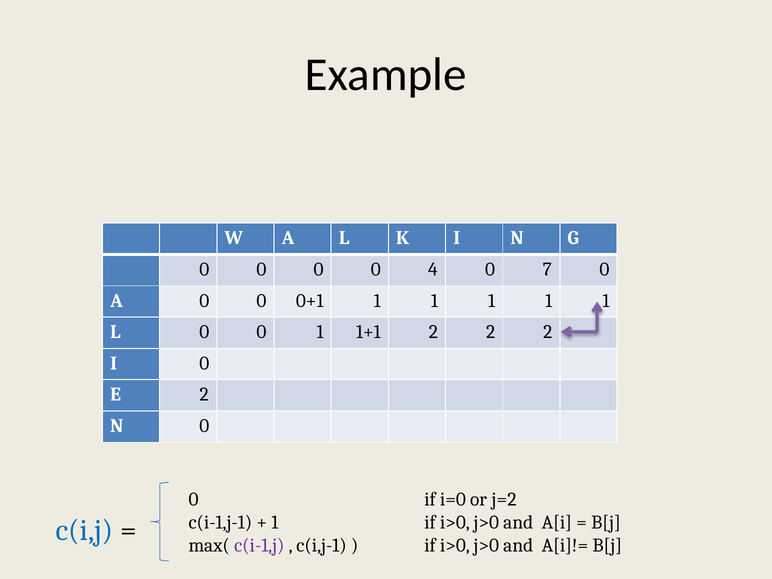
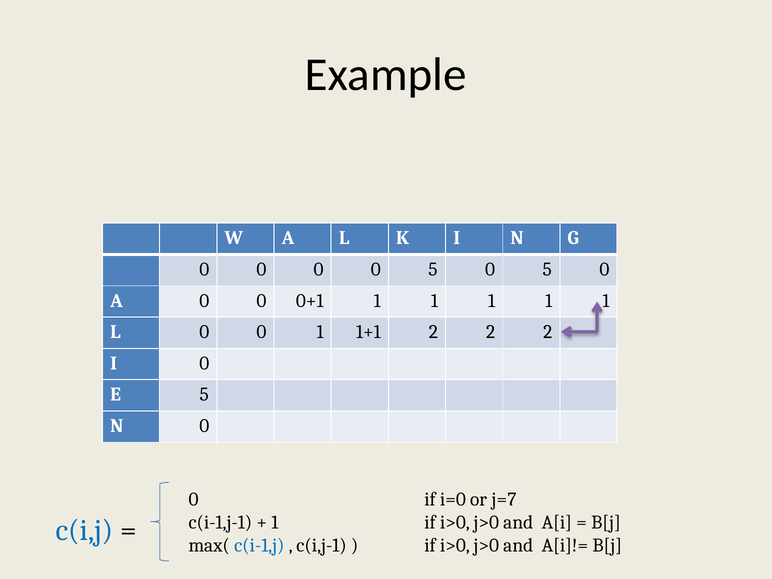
0 0 4: 4 -> 5 (433, 269)
7: 7 -> 5 (547, 269)
E 2: 2 -> 5 (204, 395)
j=2: j=2 -> j=7 (504, 499)
c(i-1,j colour: purple -> blue (259, 546)
